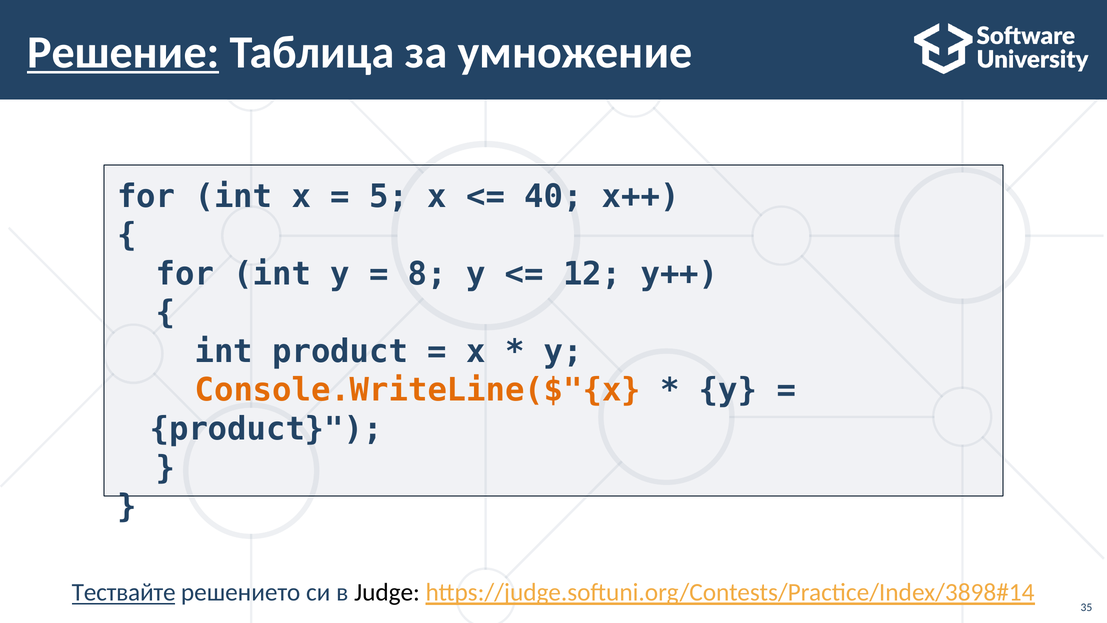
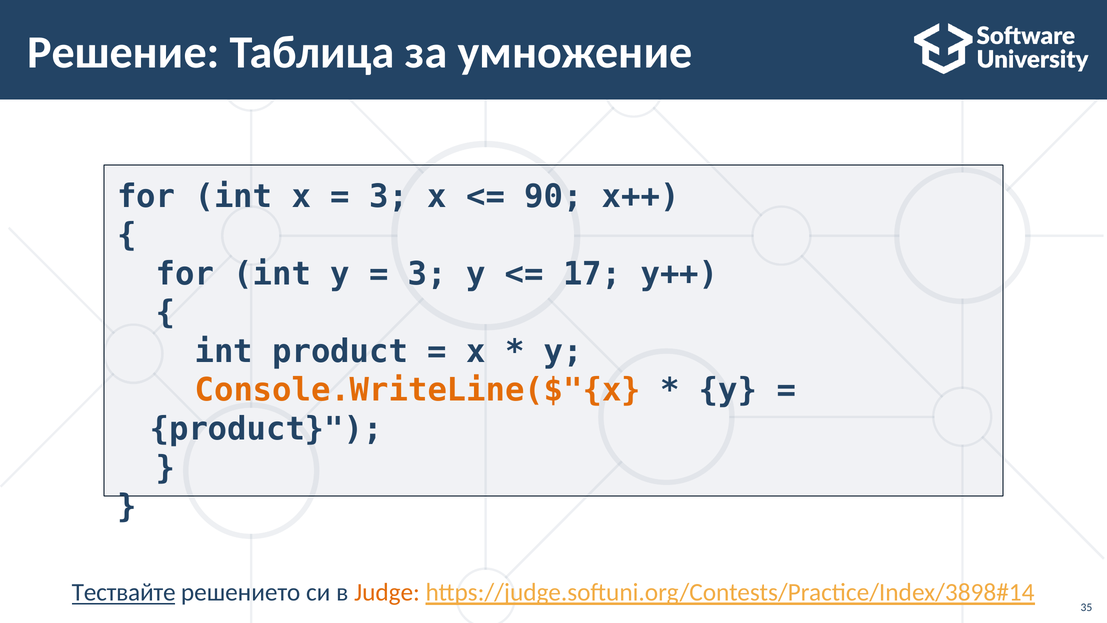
Решение underline: present -> none (123, 52)
5: 5 -> 3 (389, 196)
40: 40 -> 90 (553, 196)
8: 8 -> 3 (427, 274)
12: 12 -> 17 (592, 274)
Judge colour: black -> orange (387, 592)
